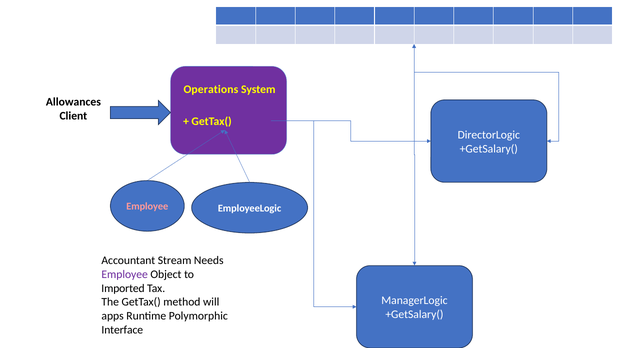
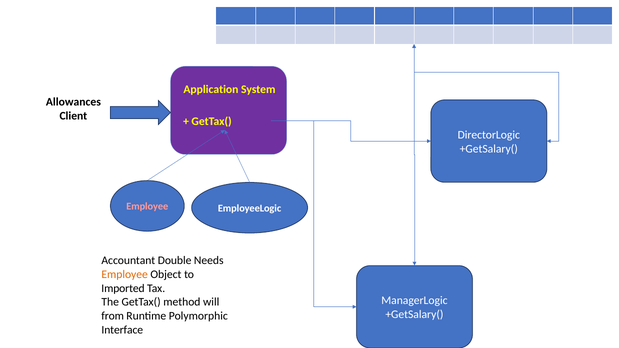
Operations: Operations -> Application (211, 90)
Stream: Stream -> Double (175, 261)
Employee colour: purple -> orange (125, 274)
apps: apps -> from (113, 316)
